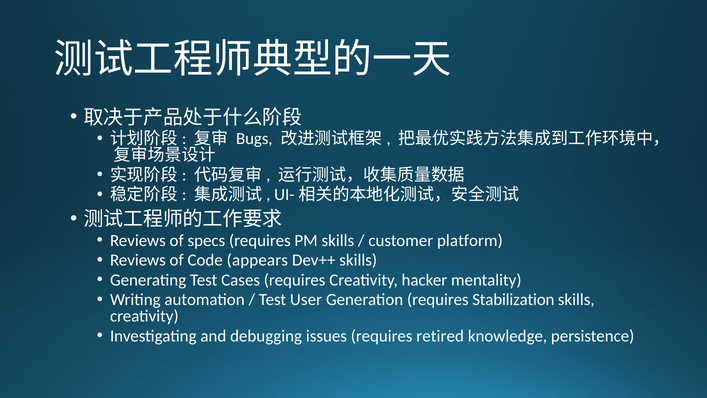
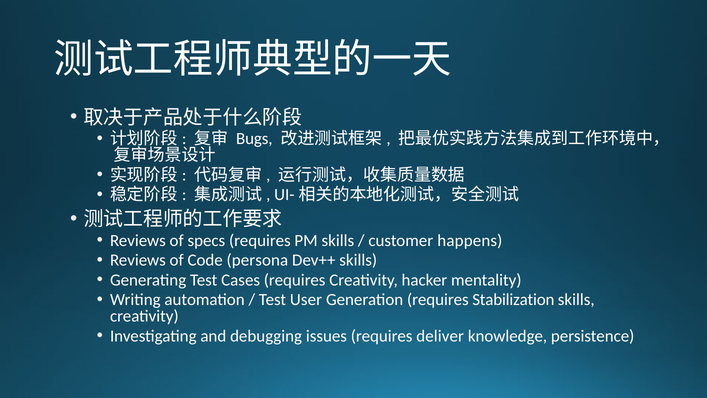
platform: platform -> happens (470, 240)
appears: appears -> persona (257, 260)
retired: retired -> deliver (440, 336)
